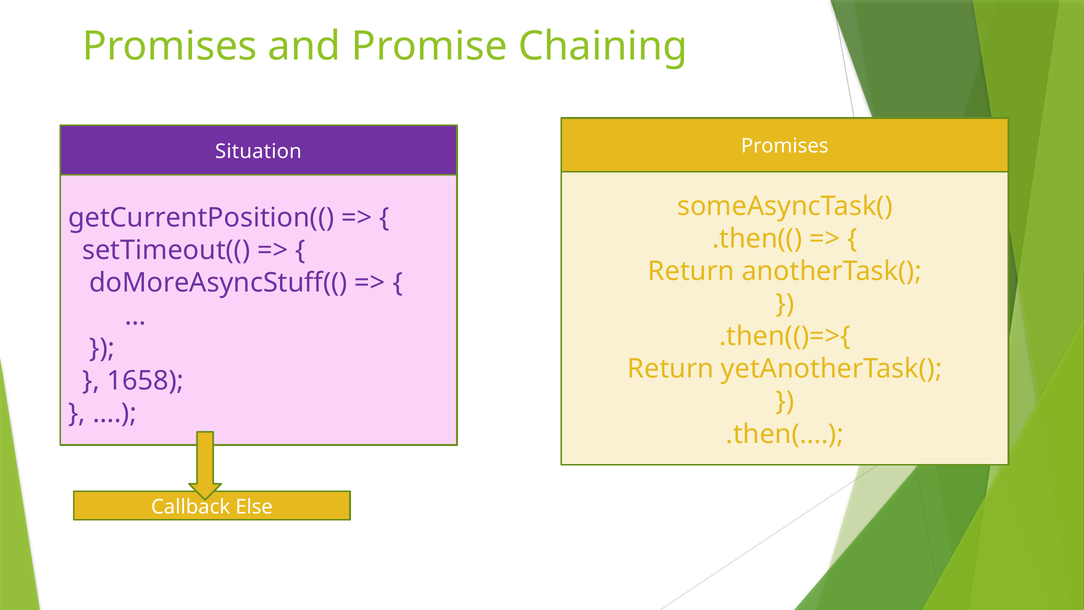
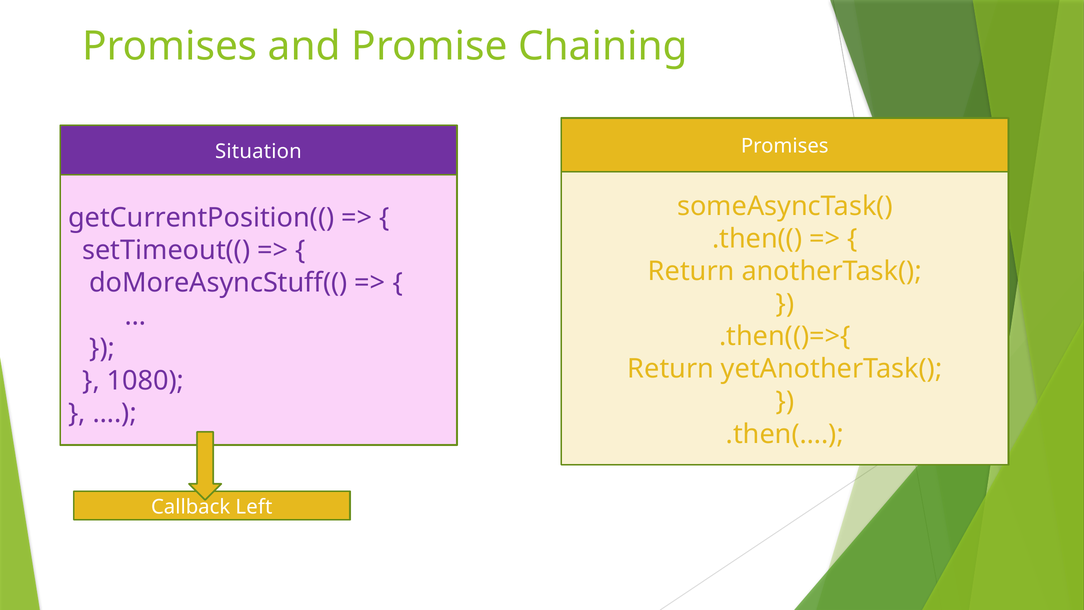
1658: 1658 -> 1080 (145, 380)
Else: Else -> Left (254, 507)
